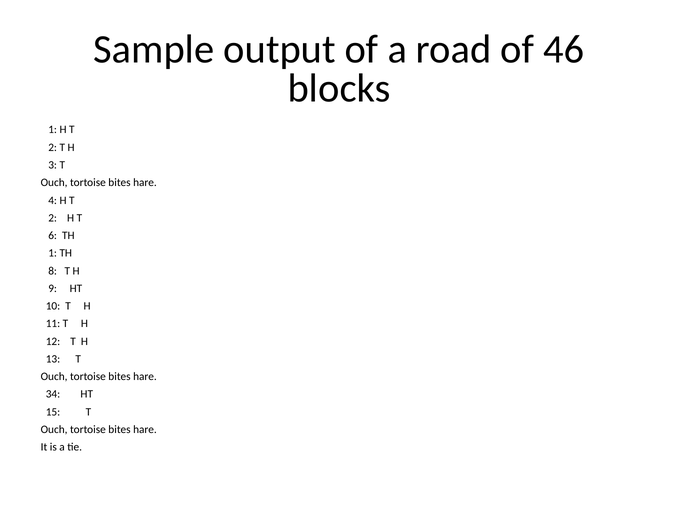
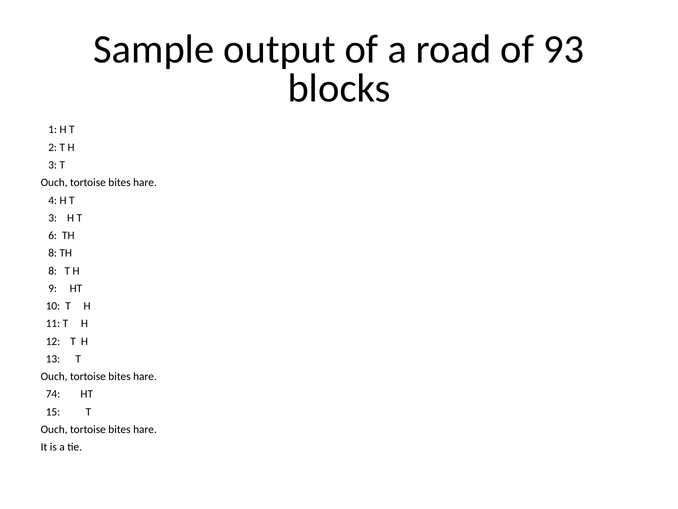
46: 46 -> 93 (564, 49)
2: 2 -> 3 (53, 218)
1: 1 -> 8 (53, 253)
34: 34 -> 74 (53, 394)
